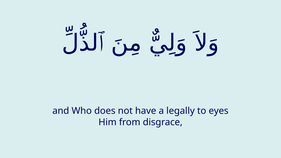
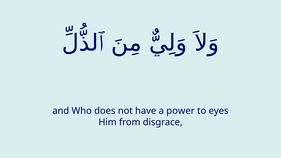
legally: legally -> power (180, 111)
